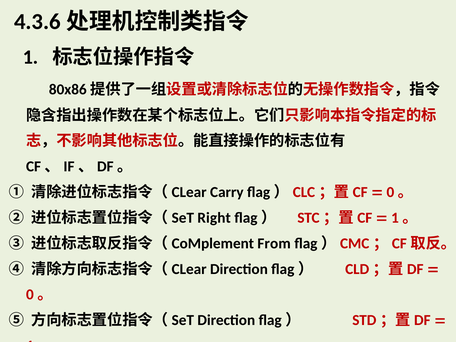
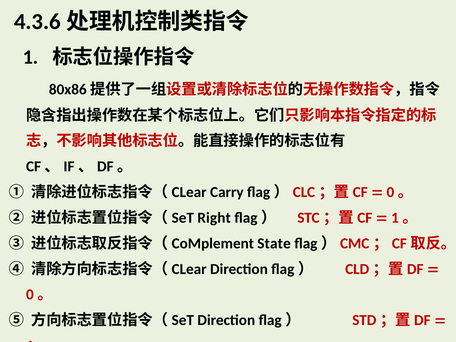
From: From -> State (274, 243)
